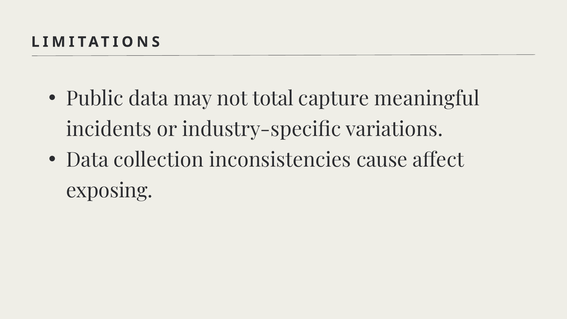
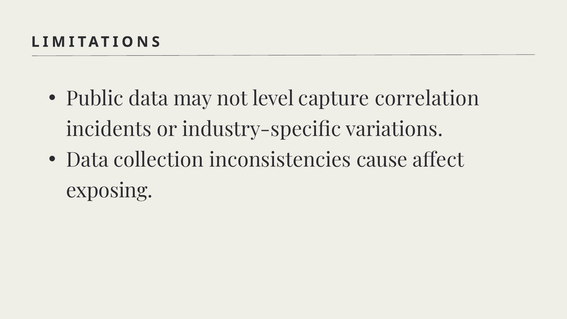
total: total -> level (273, 99)
meaningful: meaningful -> correlation (427, 99)
